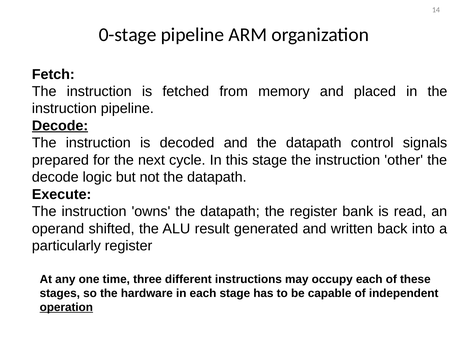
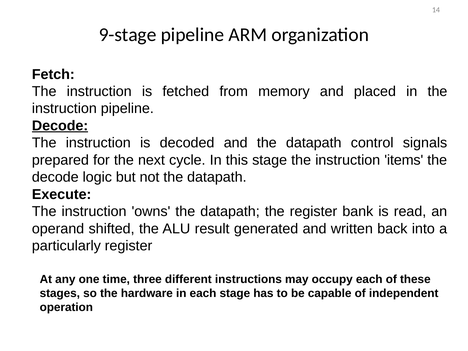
0-stage: 0-stage -> 9-stage (128, 35)
other: other -> items (404, 160)
operation underline: present -> none (66, 307)
